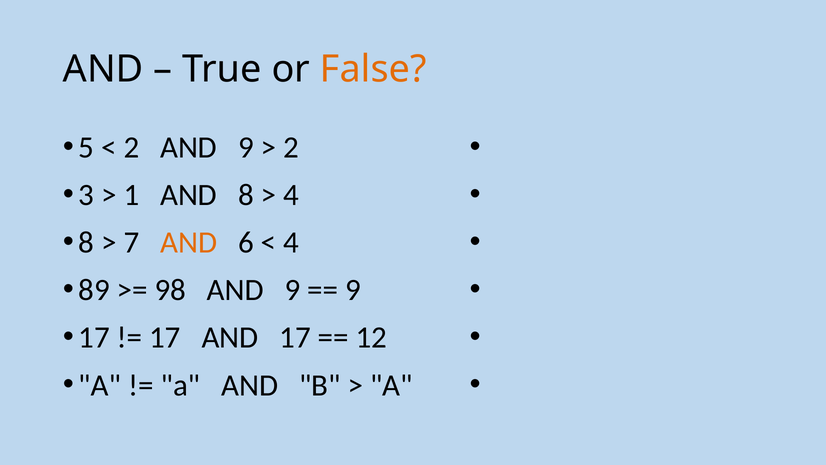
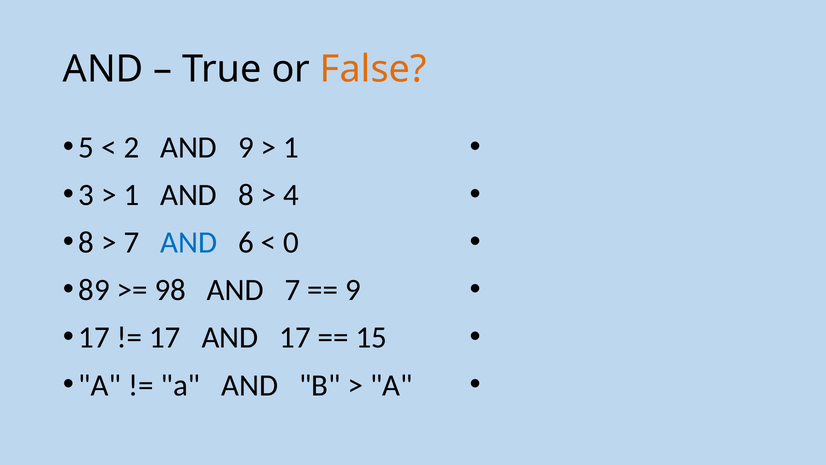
2: 2 -> 1 (291, 148)
AND colour: orange -> blue (189, 243)
4: 4 -> 0 (291, 243)
98 AND 9: 9 -> 7 (293, 290)
12: 12 -> 15 (371, 337)
